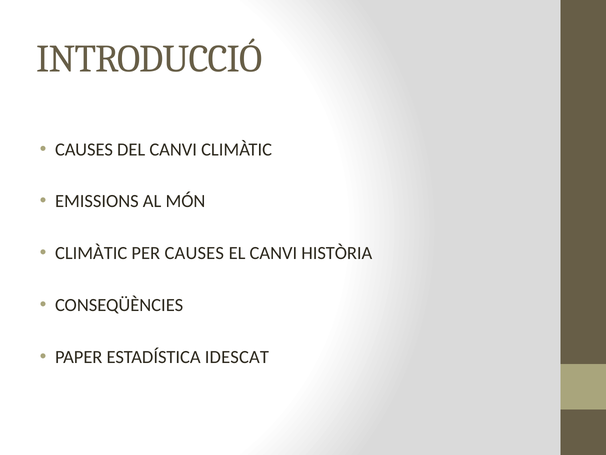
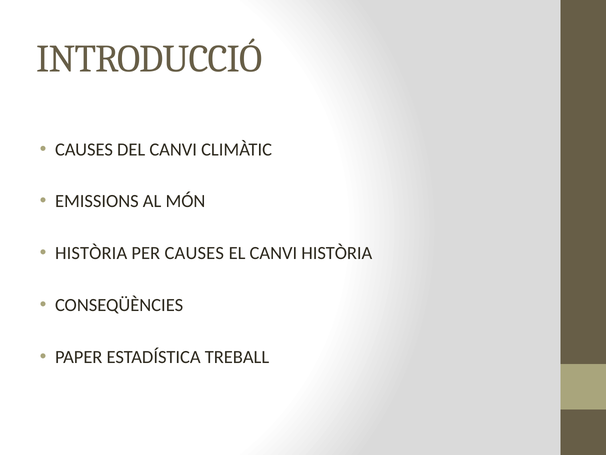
CLIMÀTIC: CLIMÀTIC -> HISTÒRIA (91, 253)
IDESCAT: IDESCAT -> TREBALL (237, 357)
